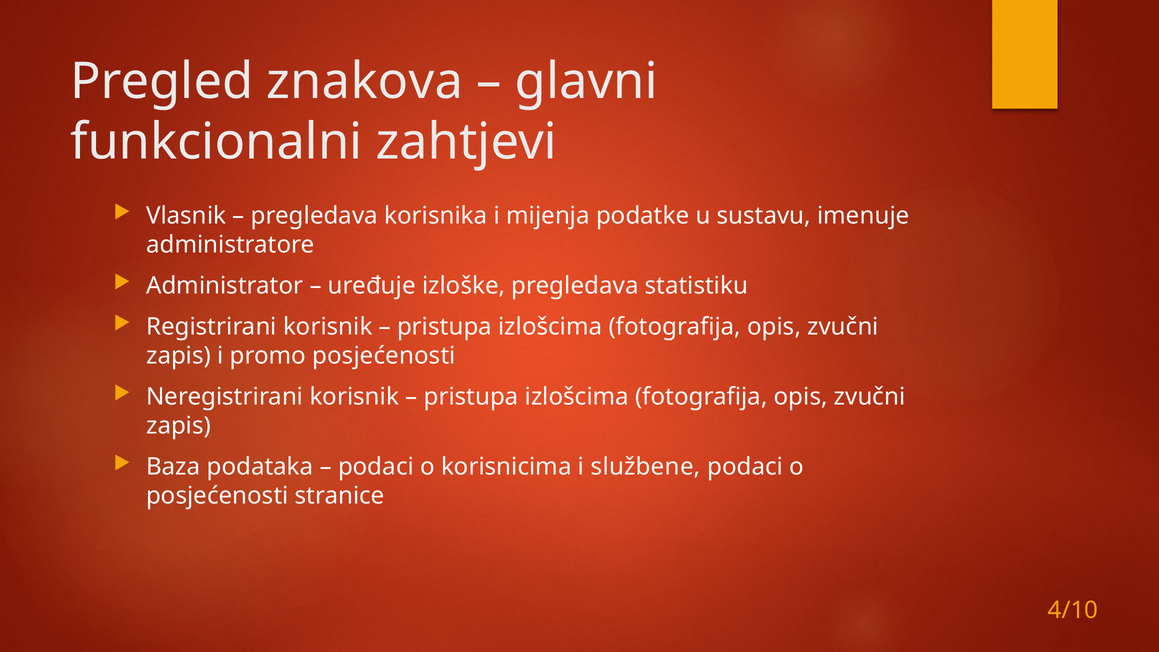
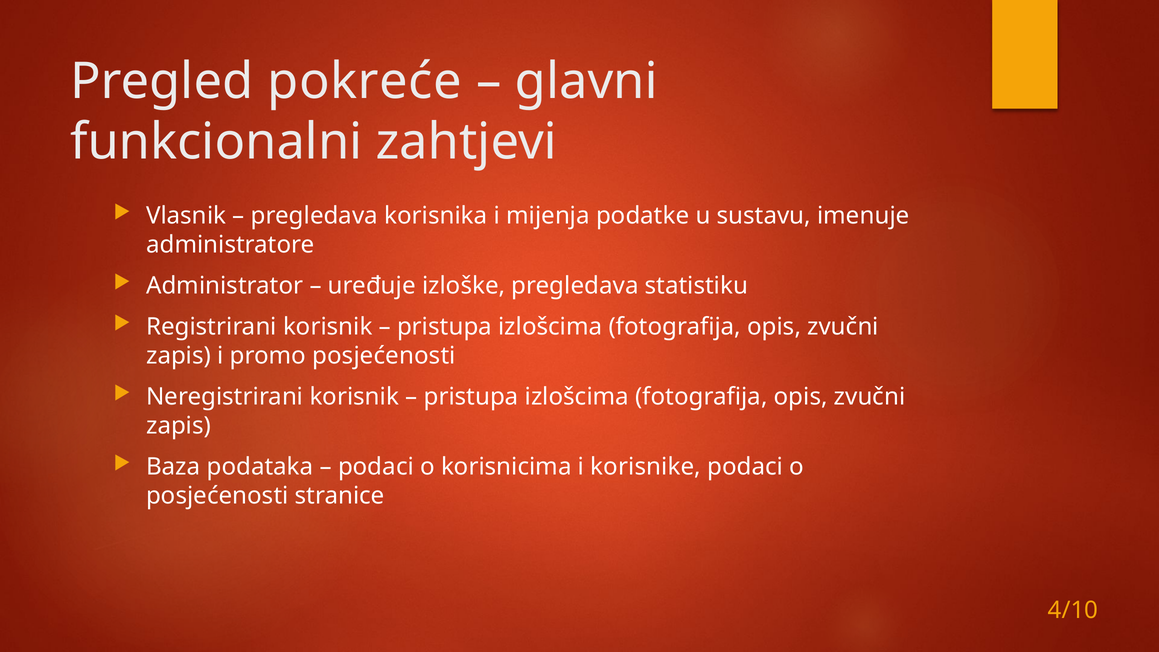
znakova: znakova -> pokreće (365, 81)
službene: službene -> korisnike (646, 467)
